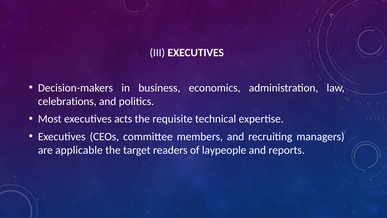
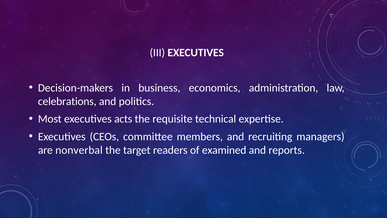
applicable: applicable -> nonverbal (79, 150)
laypeople: laypeople -> examined (224, 150)
